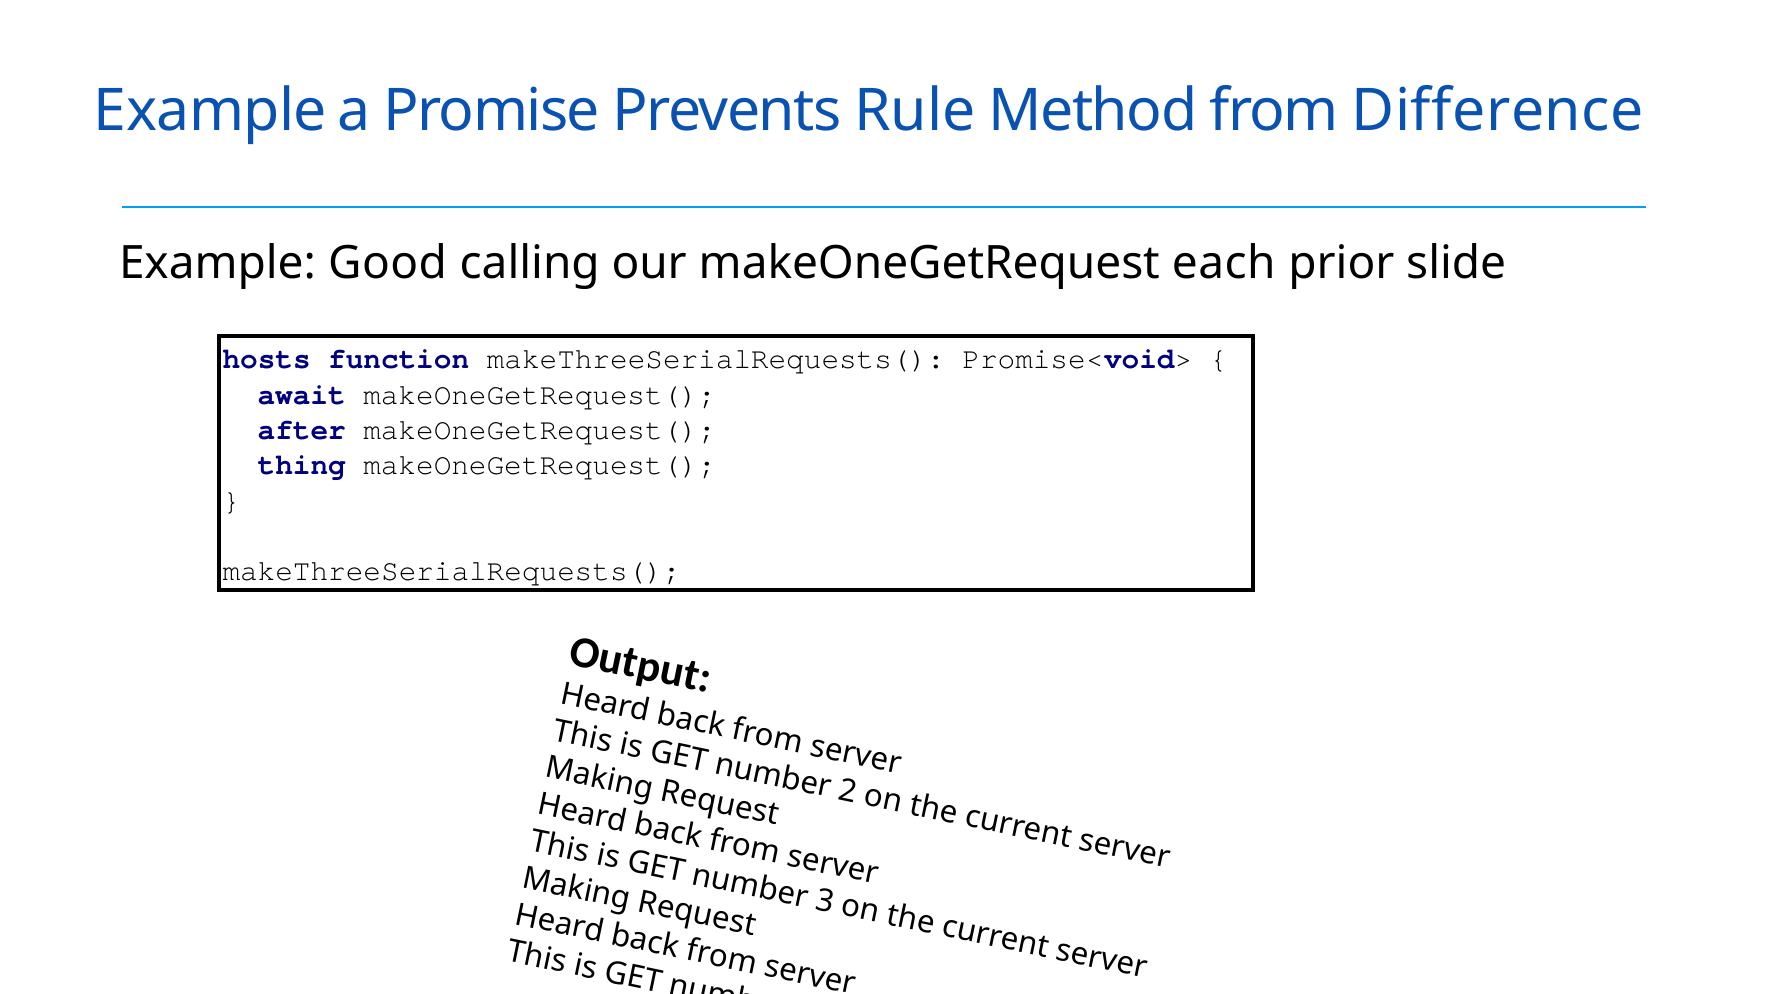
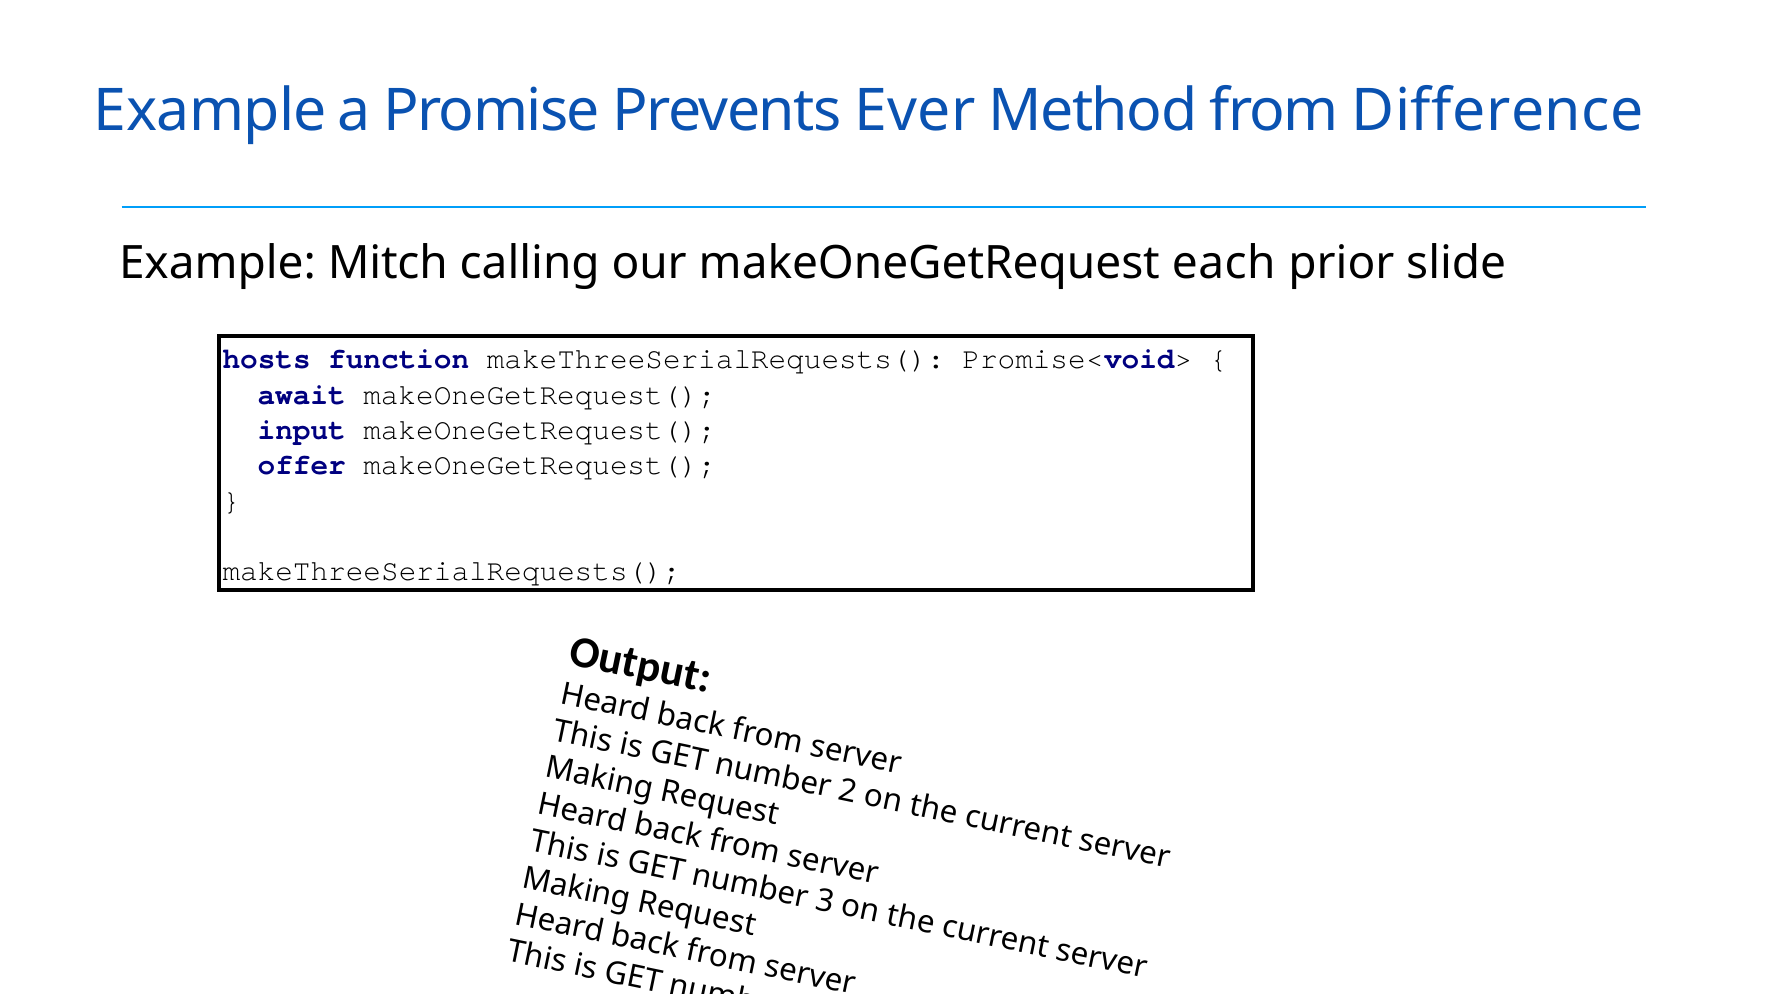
Rule: Rule -> Ever (915, 111)
Good: Good -> Mitch (388, 264)
after: after -> input (302, 430)
thing: thing -> offer (302, 465)
